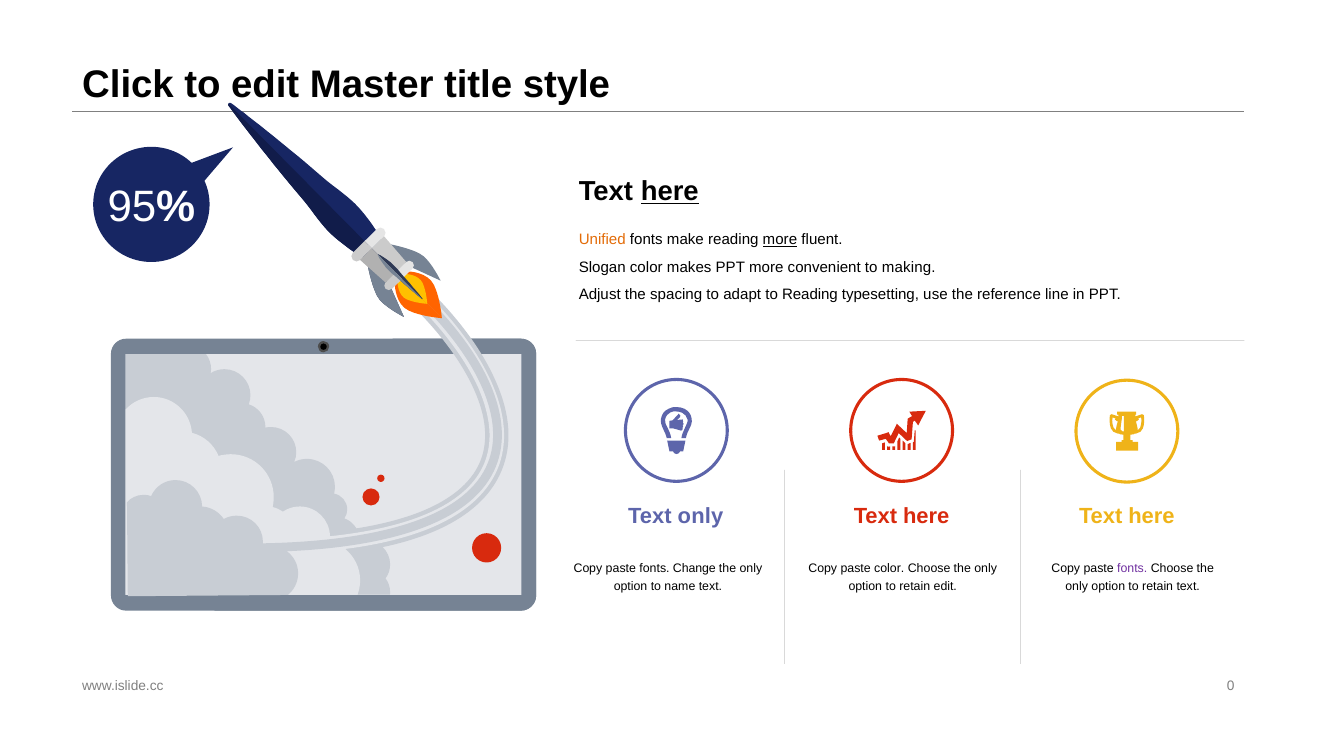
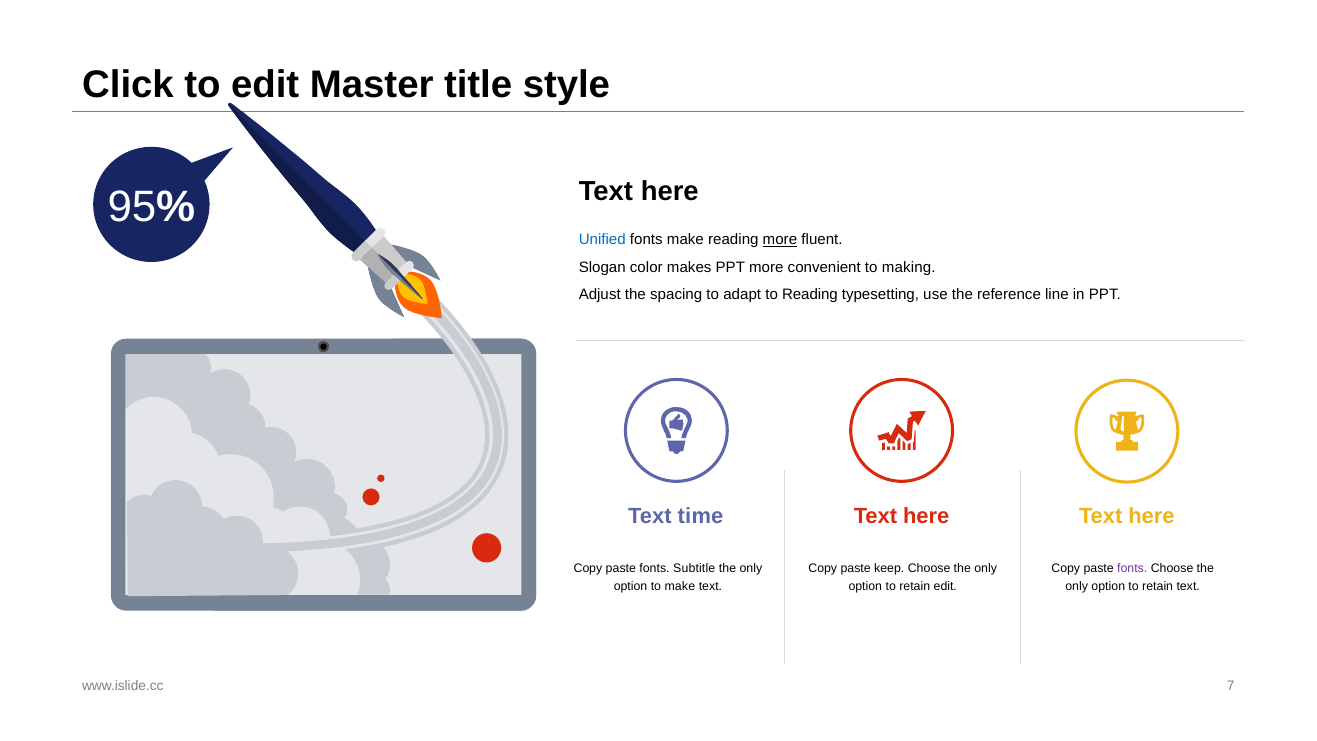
here underline: present -> none (670, 192)
Unified colour: orange -> blue (602, 240)
Text only: only -> time (701, 516)
Change: Change -> Subtitle (694, 568)
paste color: color -> keep (889, 568)
to name: name -> make (680, 586)
0: 0 -> 7 (1231, 686)
